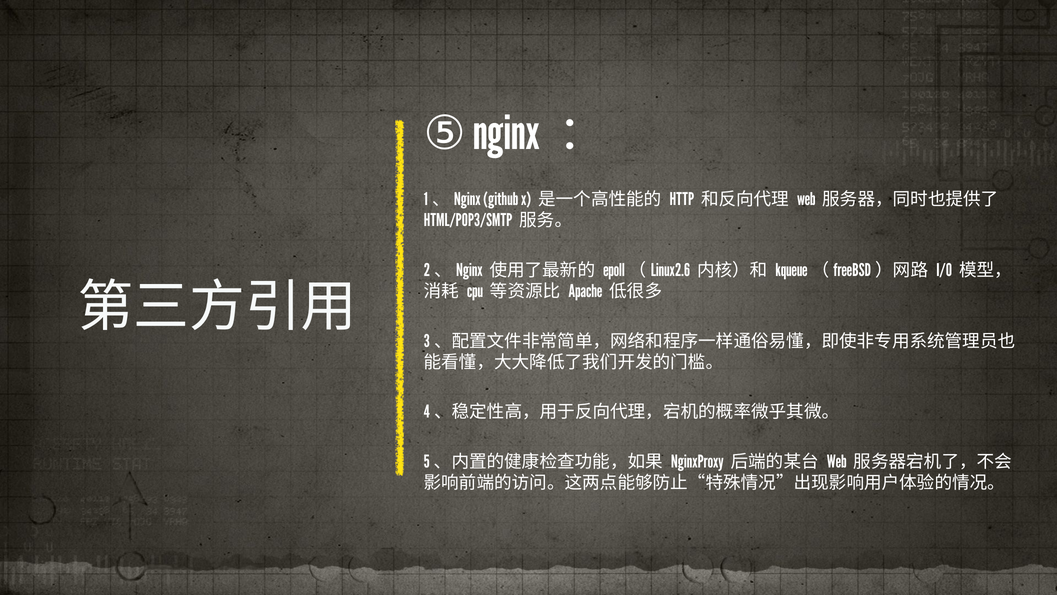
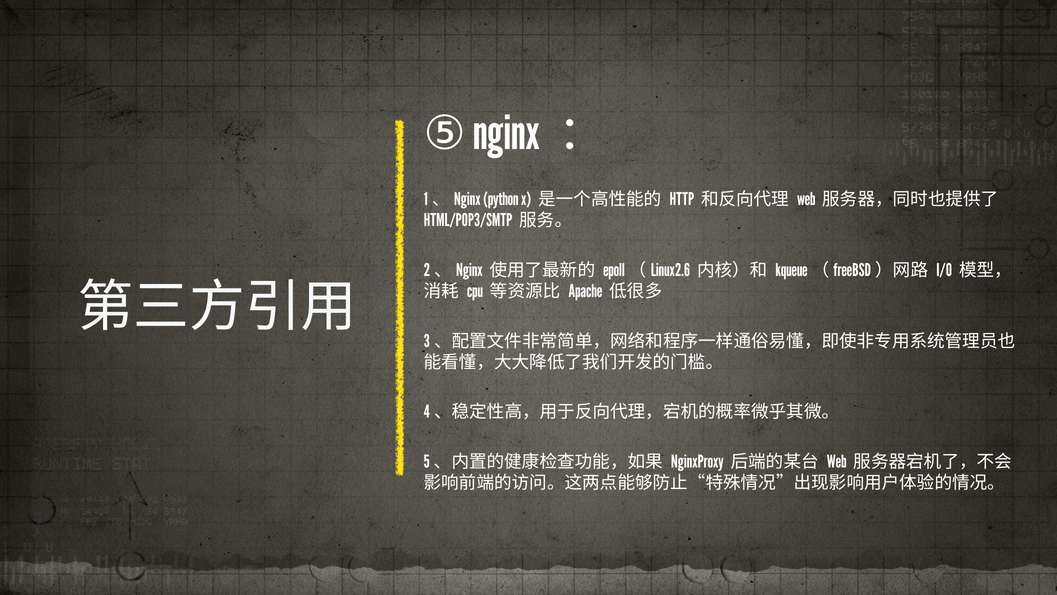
github: github -> python (501, 199)
